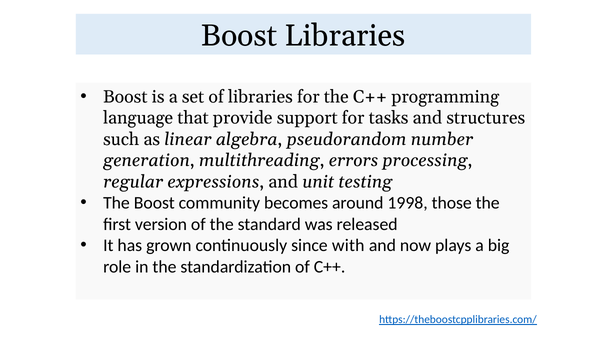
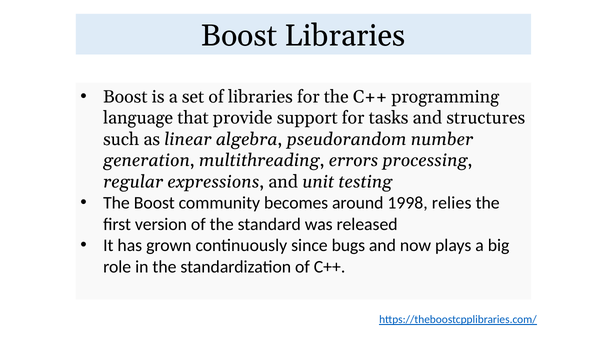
those: those -> relies (452, 203)
with: with -> bugs (348, 246)
